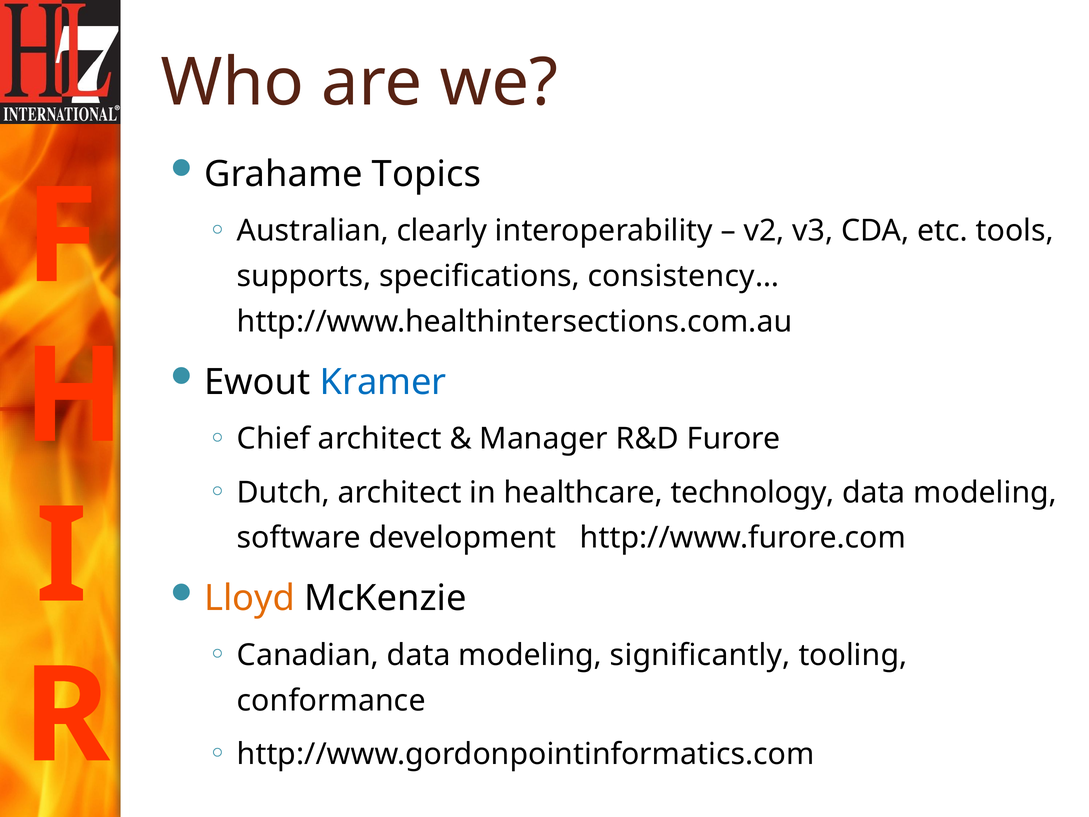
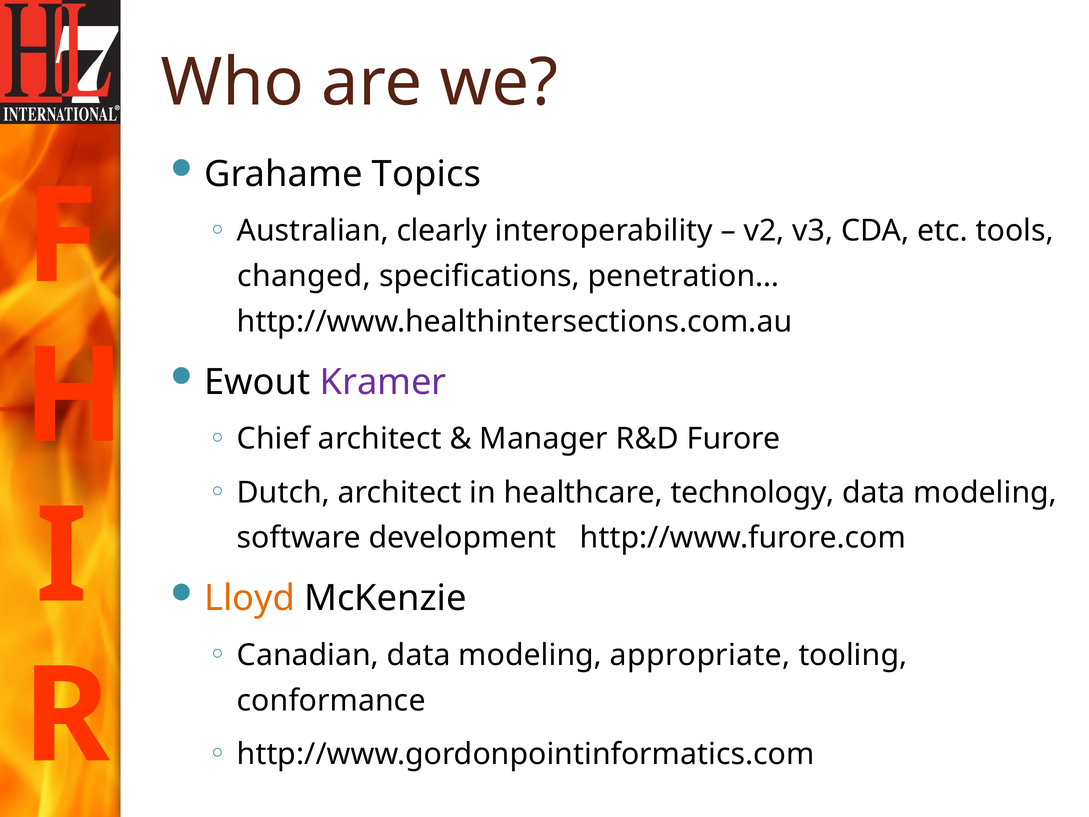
supports: supports -> changed (304, 276)
consistency…: consistency… -> penetration… (683, 276)
Kramer colour: blue -> purple (383, 382)
significantly: significantly -> appropriate (700, 655)
